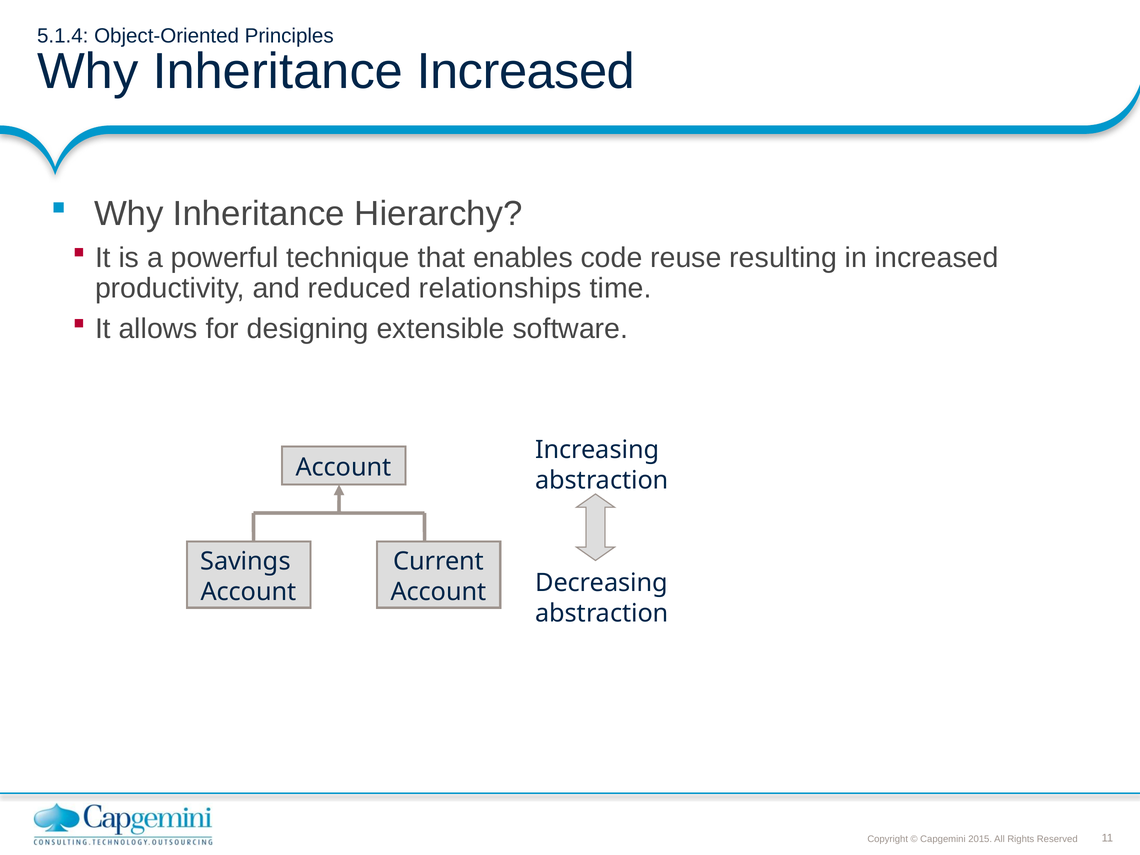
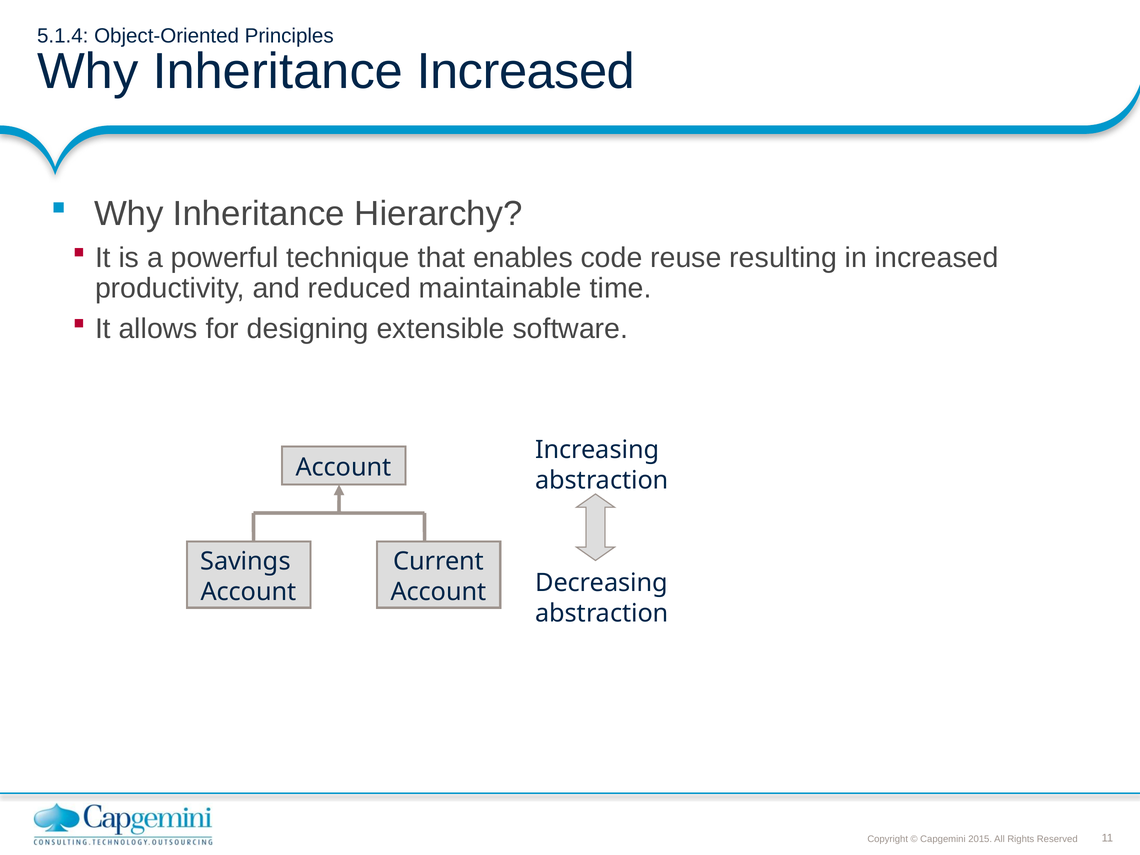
relationships: relationships -> maintainable (500, 288)
